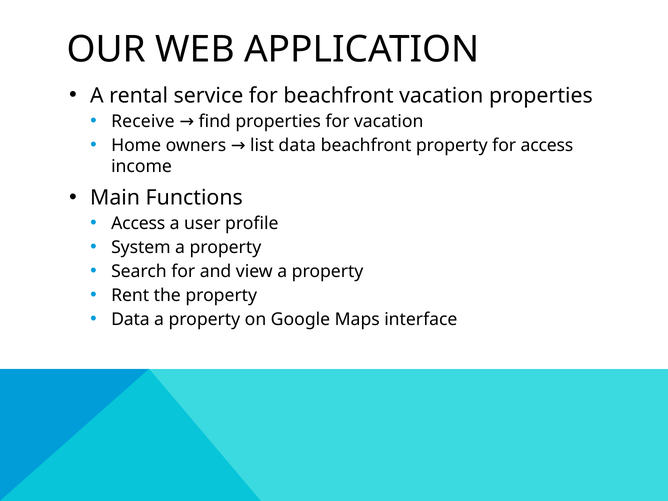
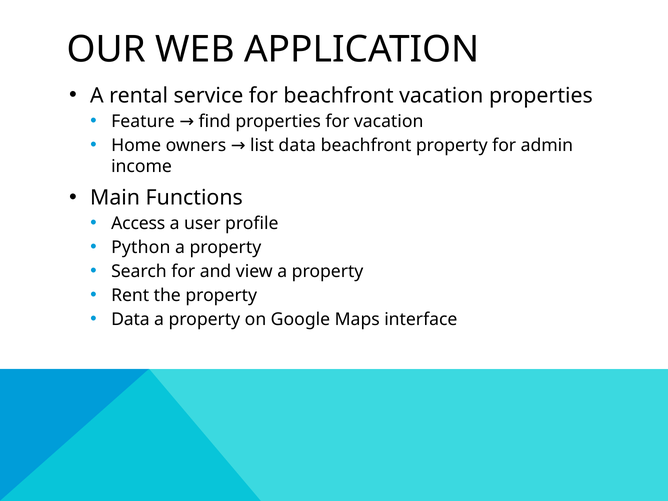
Receive: Receive -> Feature (143, 121)
for access: access -> admin (547, 145)
System: System -> Python (141, 247)
